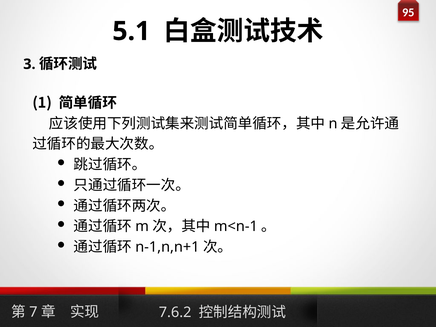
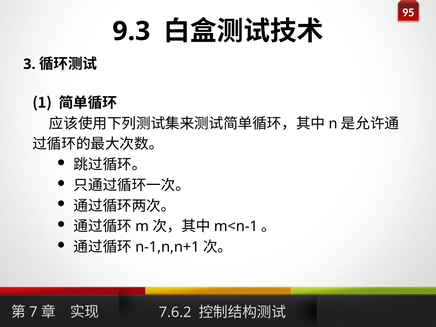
5.1: 5.1 -> 9.3 (131, 31)
